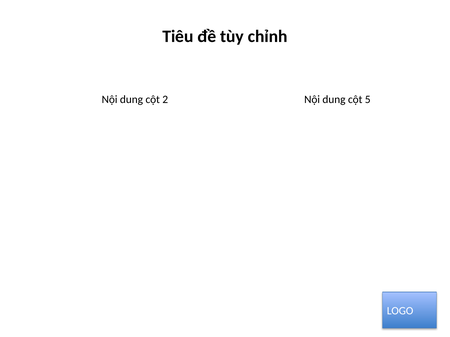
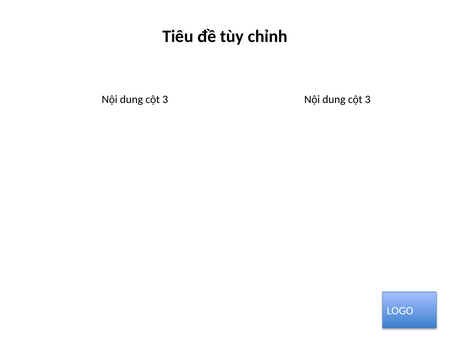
2: 2 -> 3 (165, 100)
5: 5 -> 3 (368, 100)
